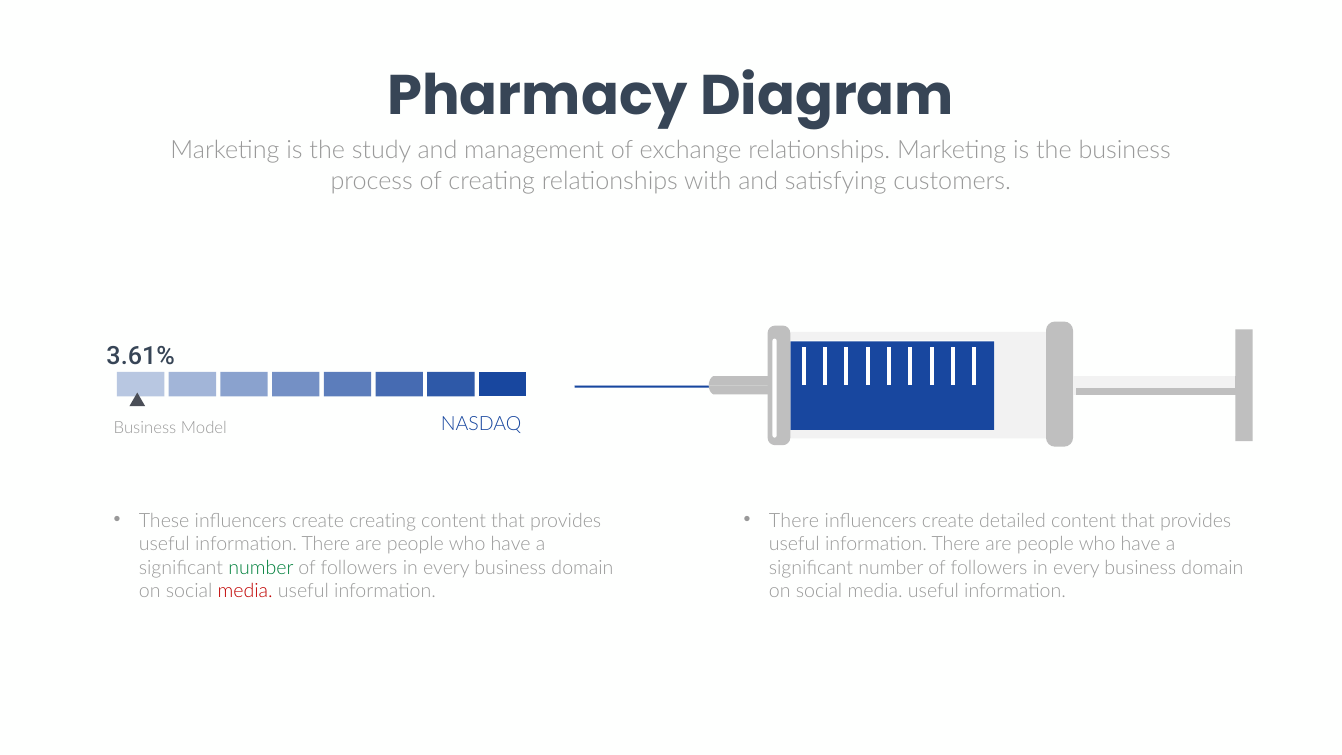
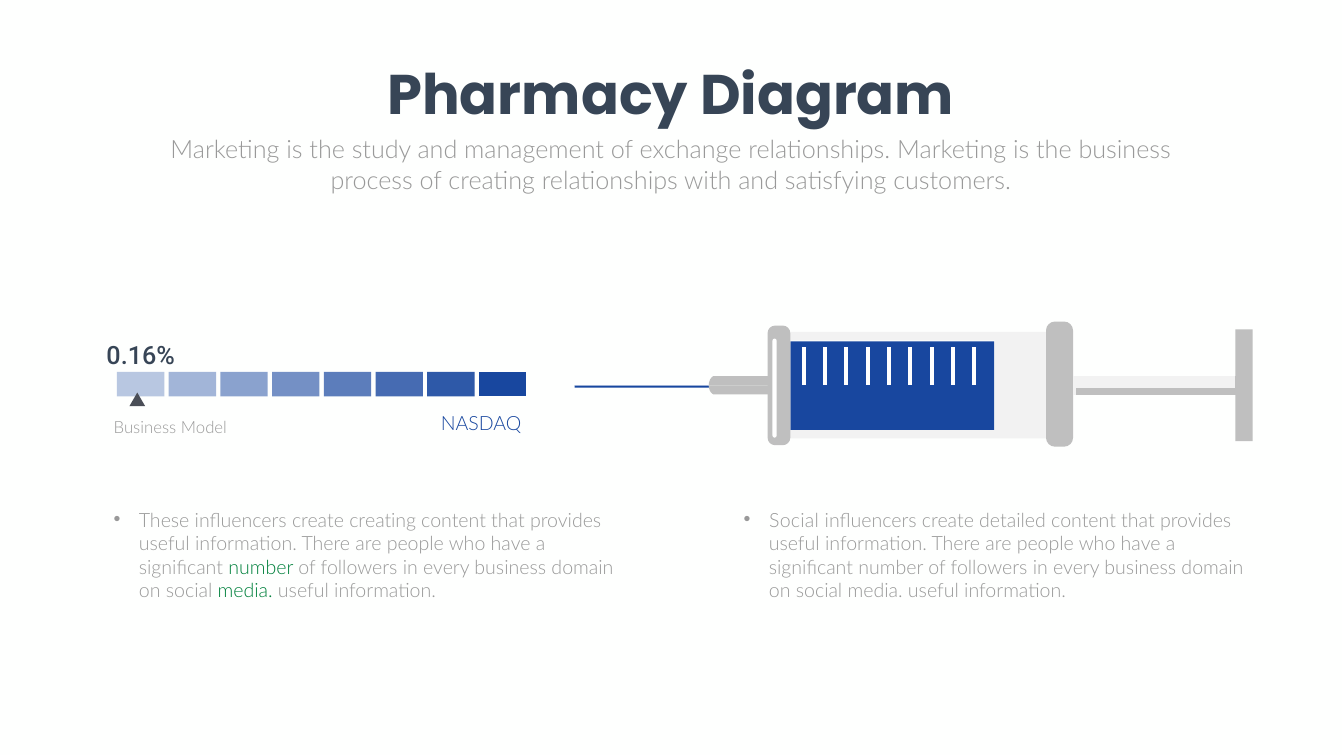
3.61%: 3.61% -> 0.16% (141, 356)
There: There -> Social (794, 521)
media colour: red -> green (245, 591)
